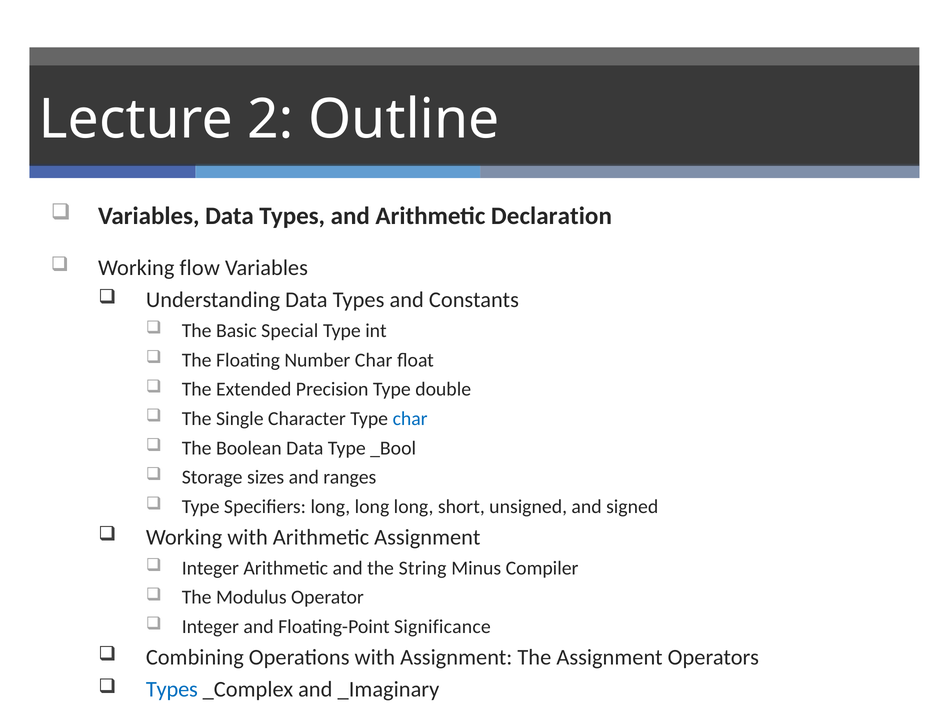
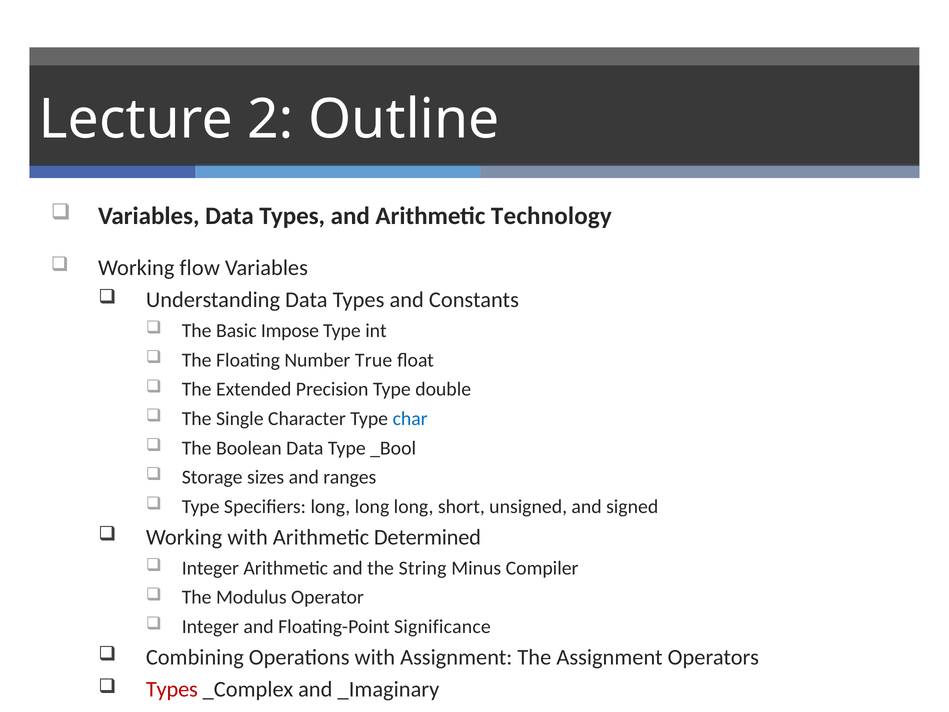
Declaration: Declaration -> Technology (551, 216)
Special: Special -> Impose (290, 331)
Number Char: Char -> True (374, 360)
Arithmetic Assignment: Assignment -> Determined (427, 537)
Types colour: blue -> red (172, 689)
